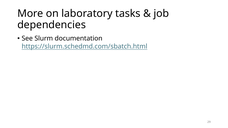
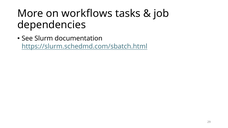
laboratory: laboratory -> workflows (87, 14)
